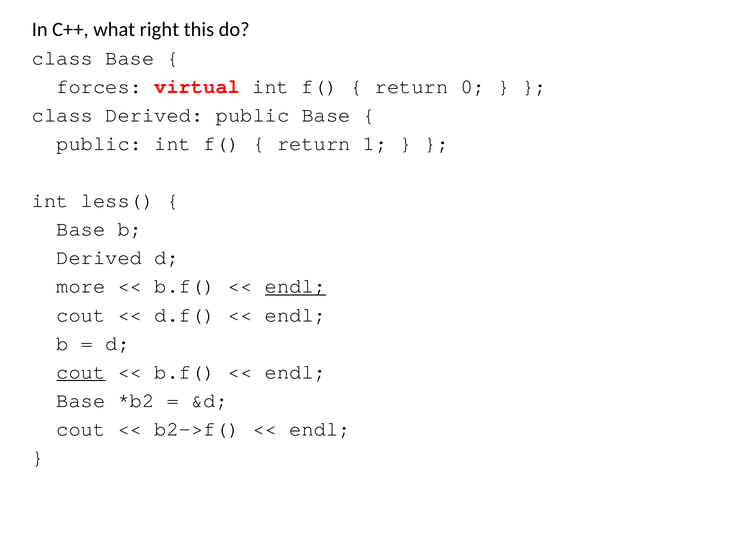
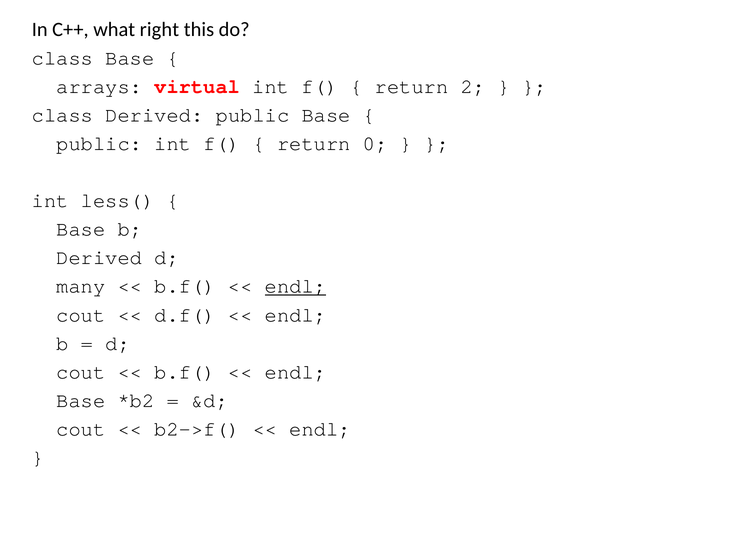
forces: forces -> arrays (99, 87)
0: 0 -> 2 (473, 87)
1: 1 -> 0 (375, 144)
more: more -> many (81, 287)
cout underline: present -> none (81, 372)
